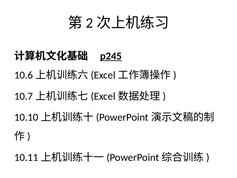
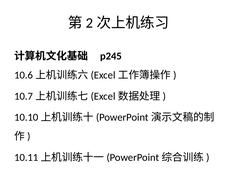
p245 underline: present -> none (111, 56)
